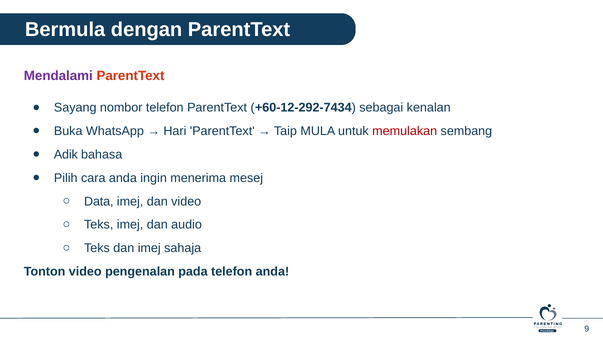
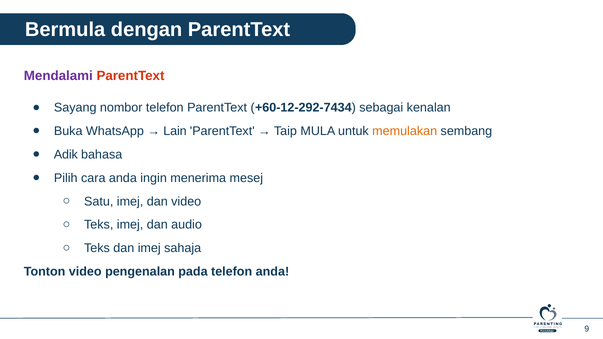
Hari: Hari -> Lain (175, 131)
memulakan colour: red -> orange (405, 131)
Data: Data -> Satu (99, 201)
